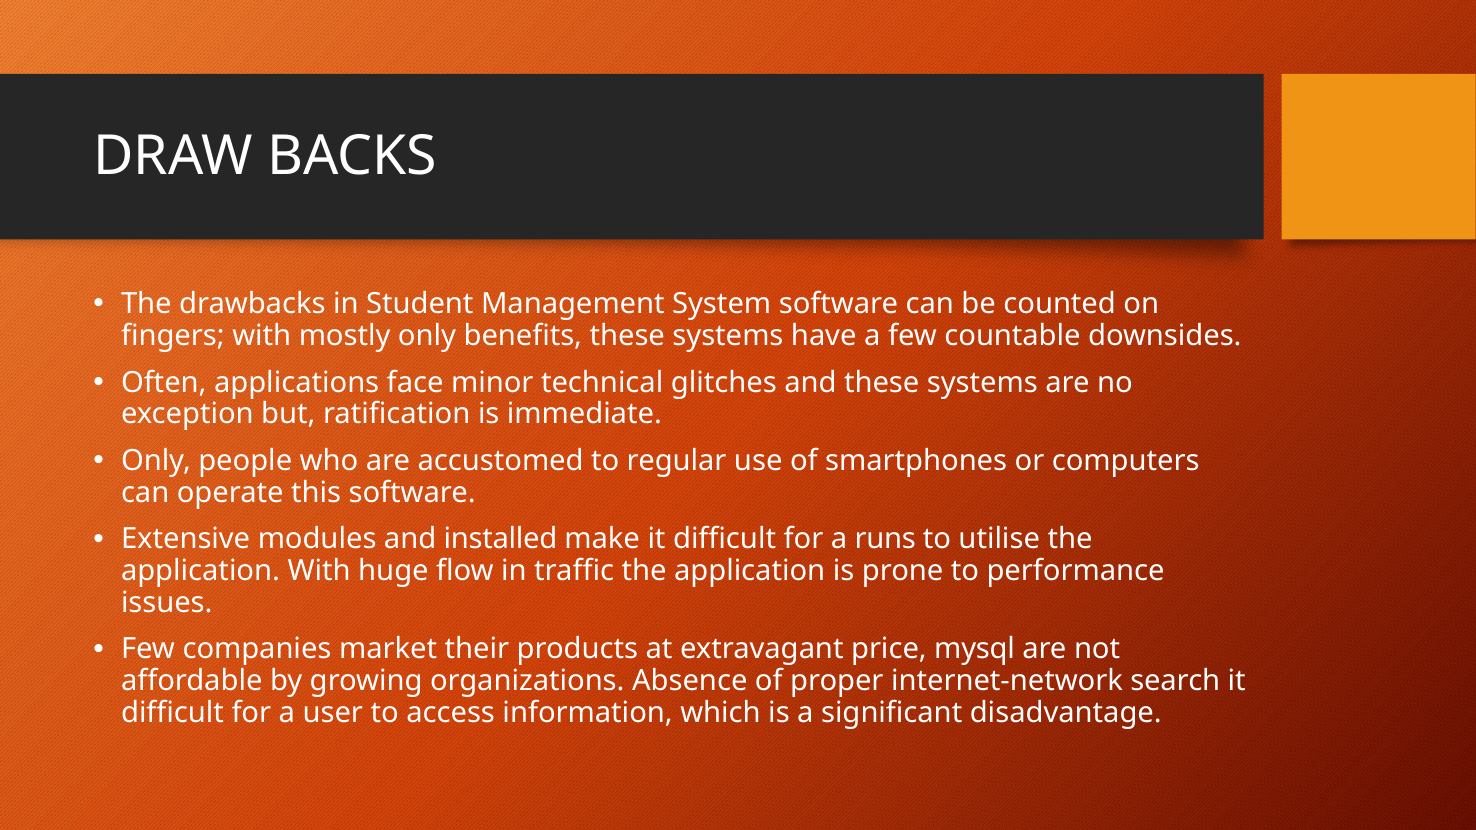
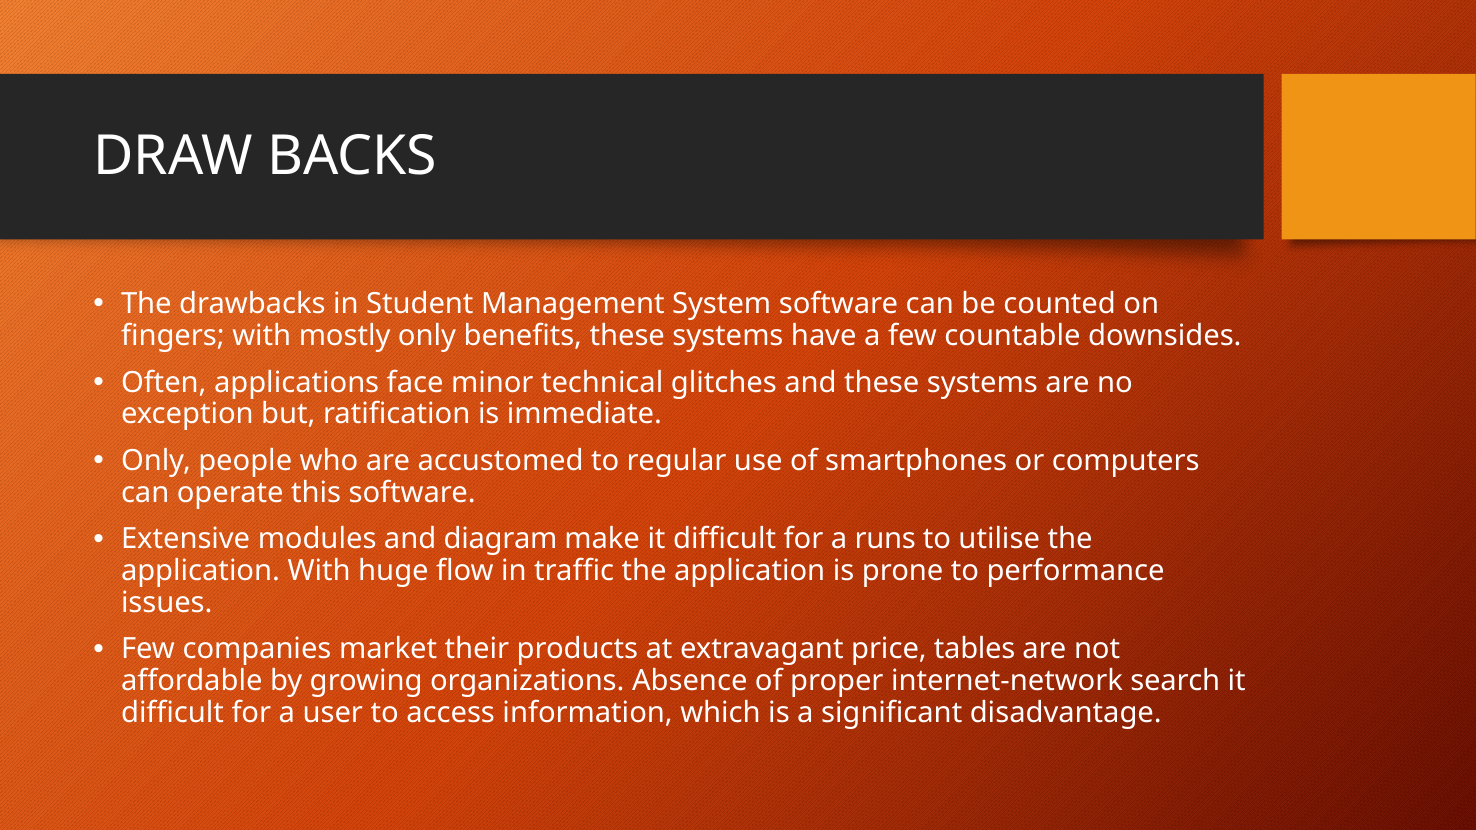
installed: installed -> diagram (501, 539)
mysql: mysql -> tables (975, 650)
